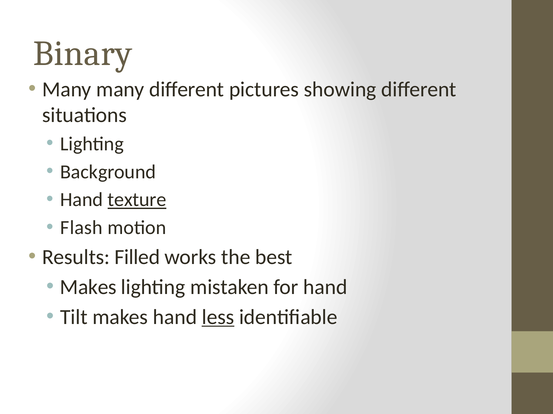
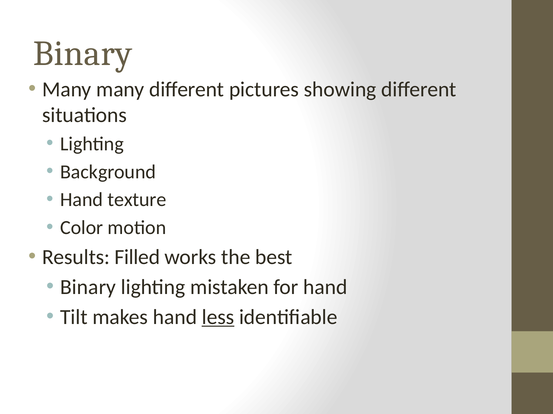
texture underline: present -> none (137, 200)
Flash: Flash -> Color (82, 228)
Makes: Makes -> Binary (88, 287)
